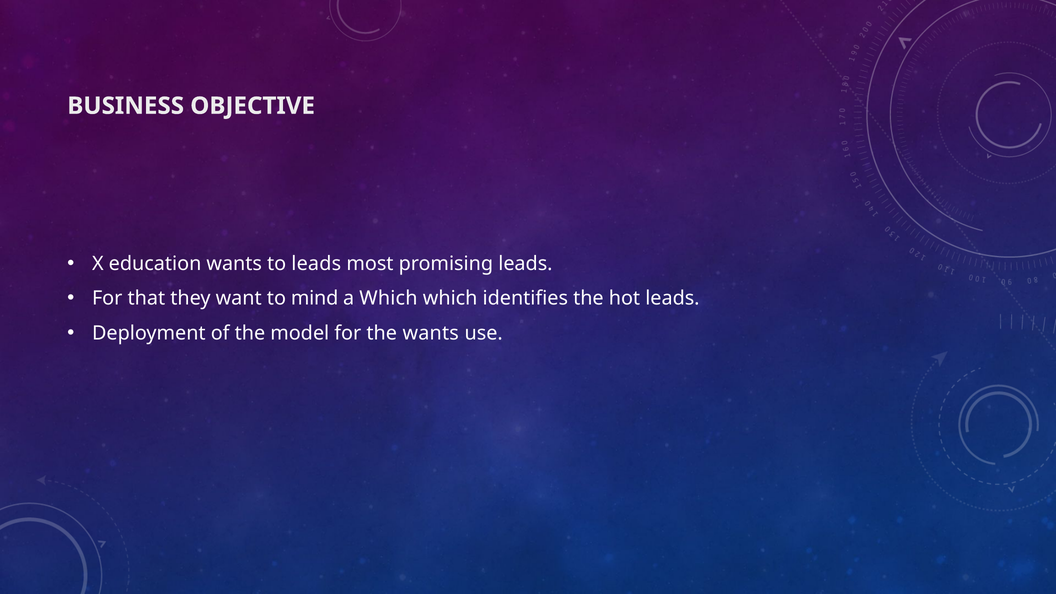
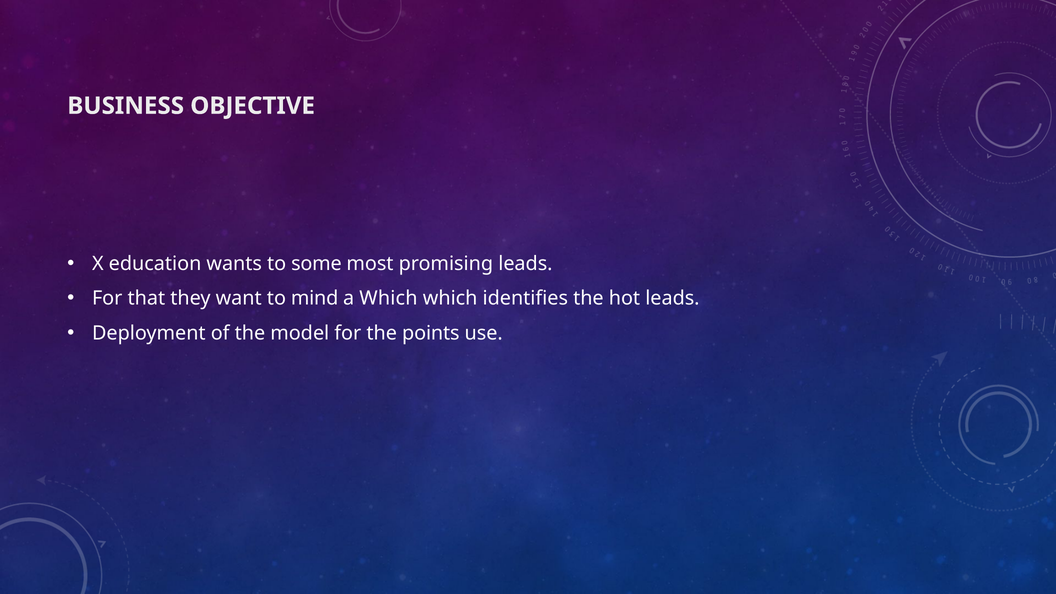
to leads: leads -> some (316, 264)
the wants: wants -> points (431, 333)
